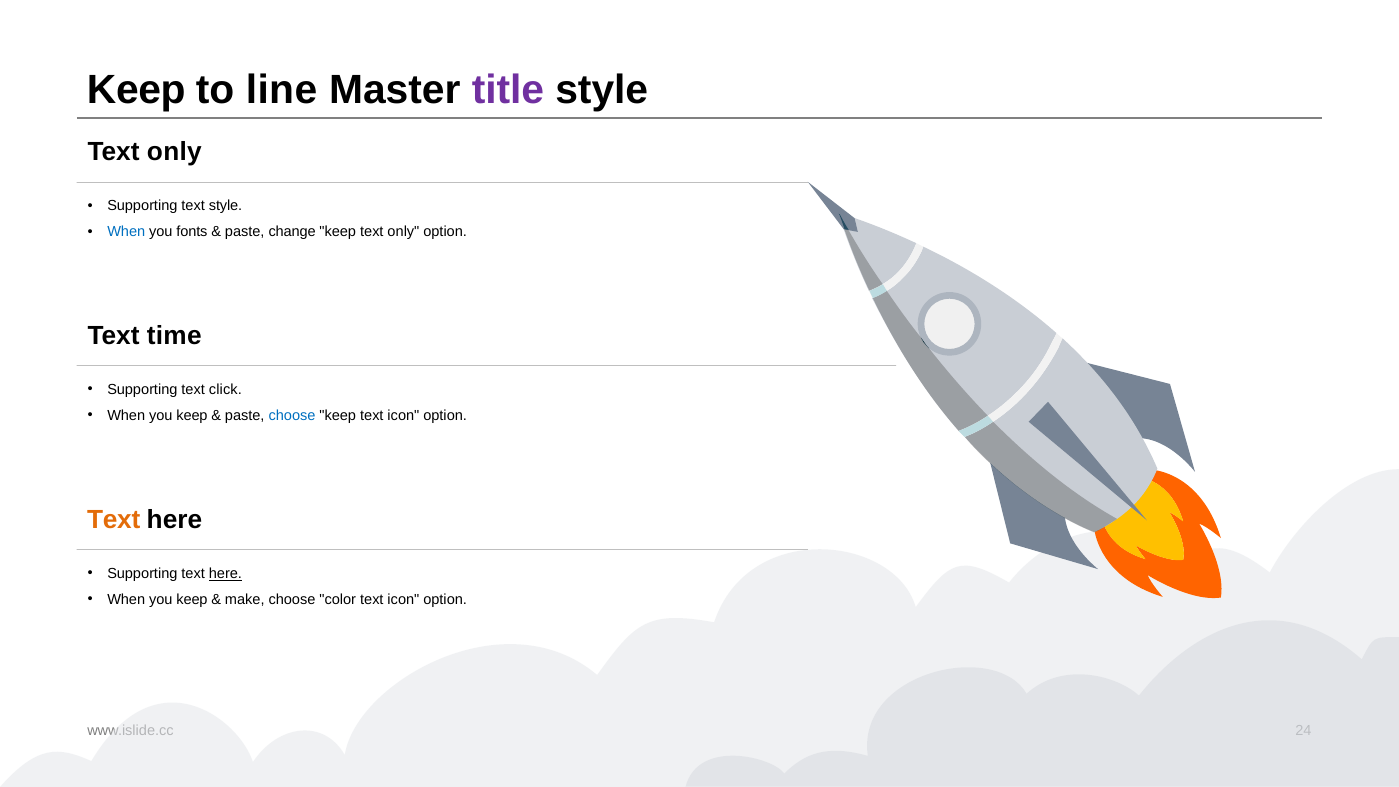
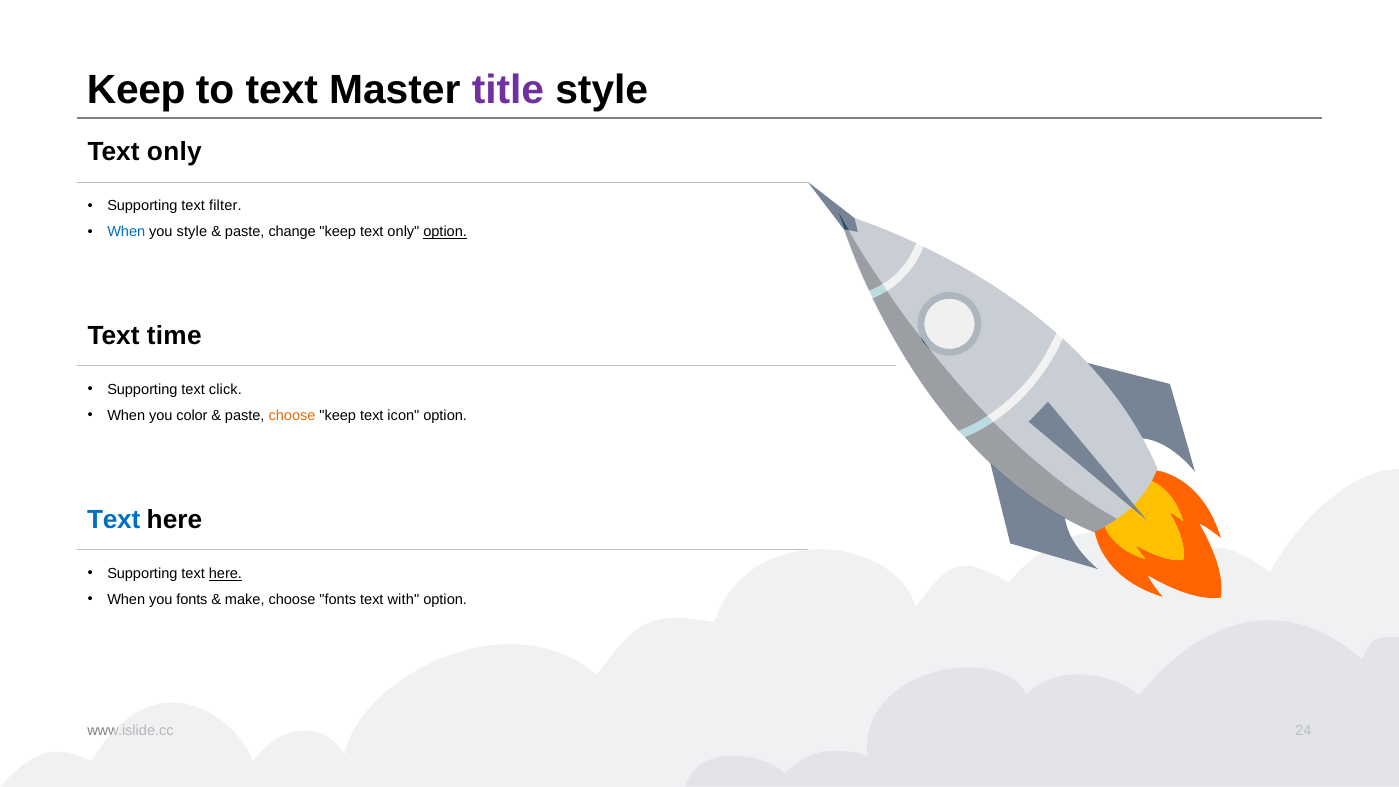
to line: line -> text (282, 90)
text style: style -> filter (225, 206)
you fonts: fonts -> style (192, 232)
option underline: none -> present (445, 232)
keep: keep -> color (192, 416)
choose colour: blue -> orange (292, 416)
Text colour: orange -> blue (114, 519)
keep: keep -> fonts (192, 600)
choose color: color -> fonts (338, 600)
icon: icon -> with (403, 600)
